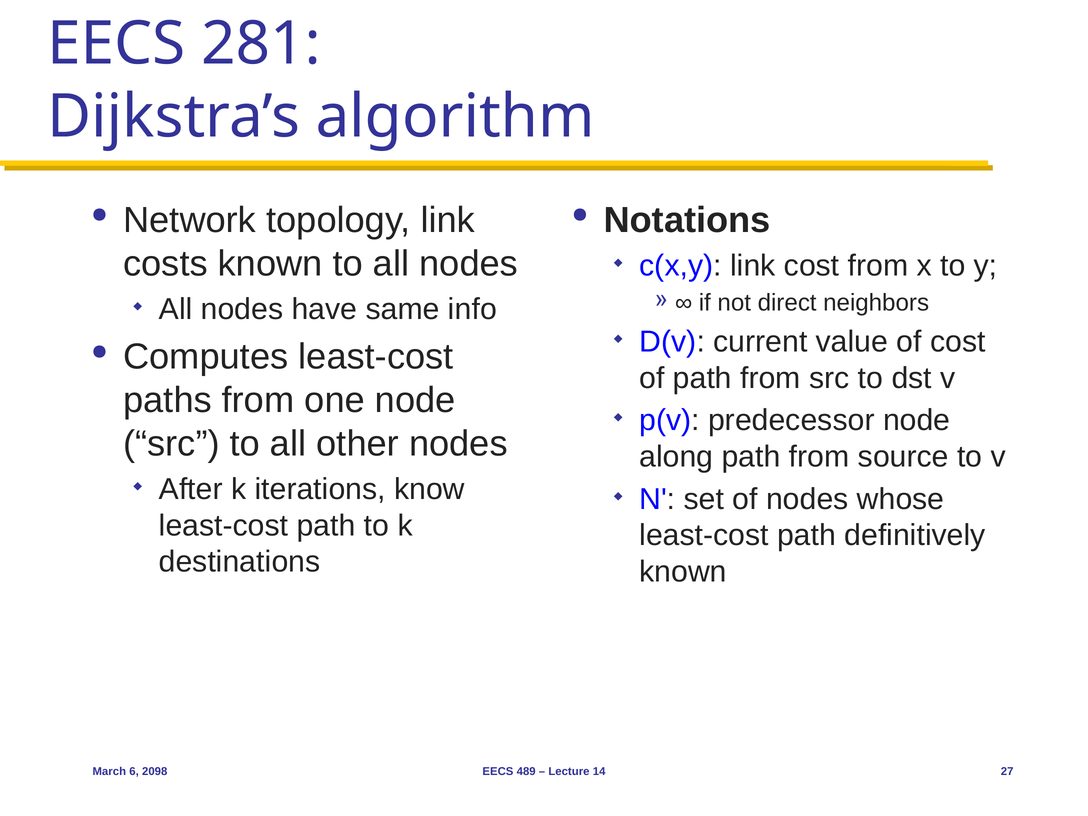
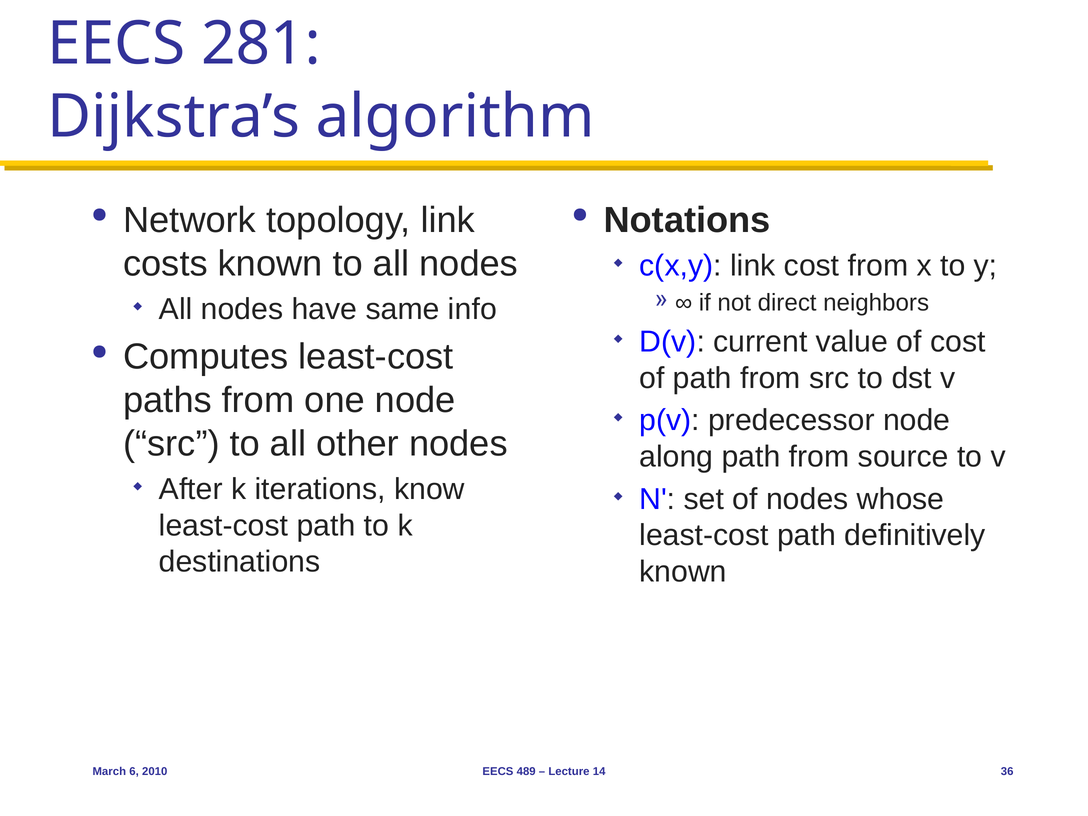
2098: 2098 -> 2010 (155, 771)
27: 27 -> 36 (1007, 771)
